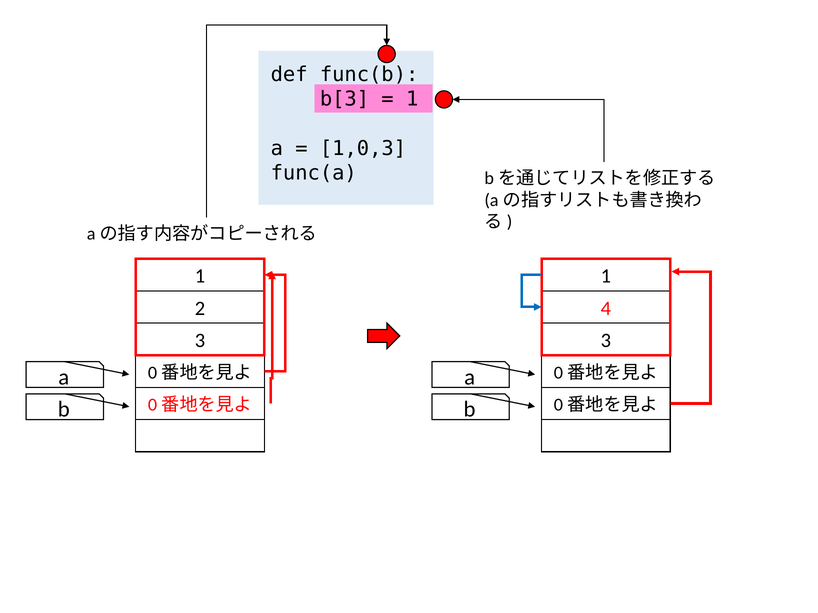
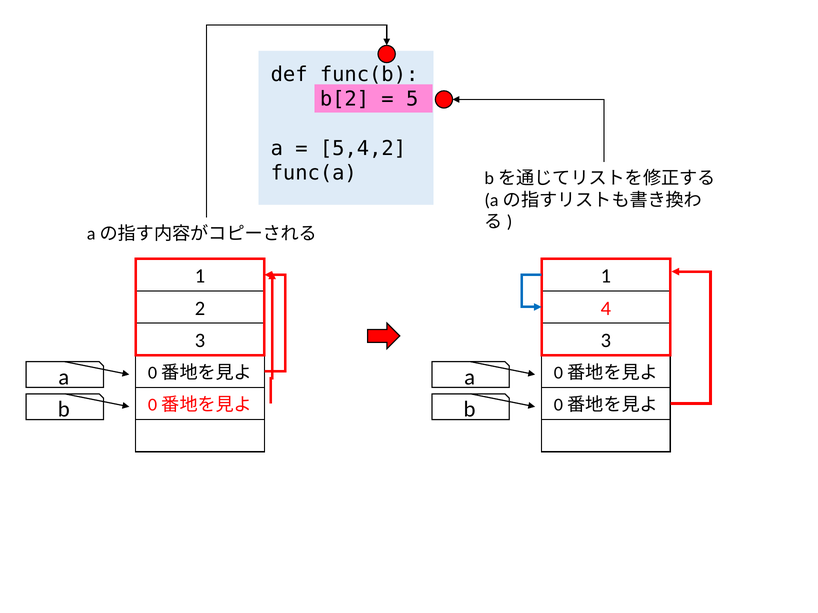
b[3: b[3 -> b[2 (344, 99)
1: 1 -> 5 (412, 99)
1,0,3: 1,0,3 -> 5,4,2 (363, 148)
